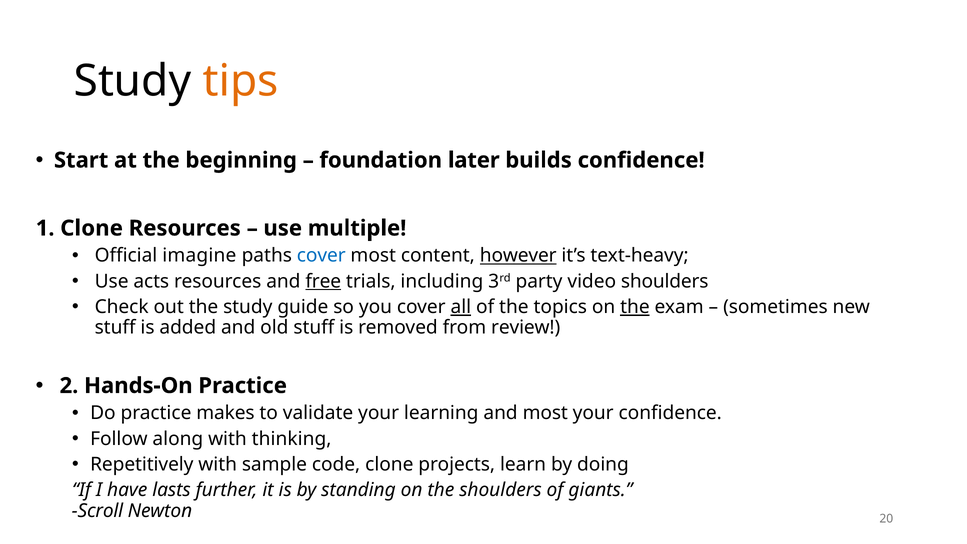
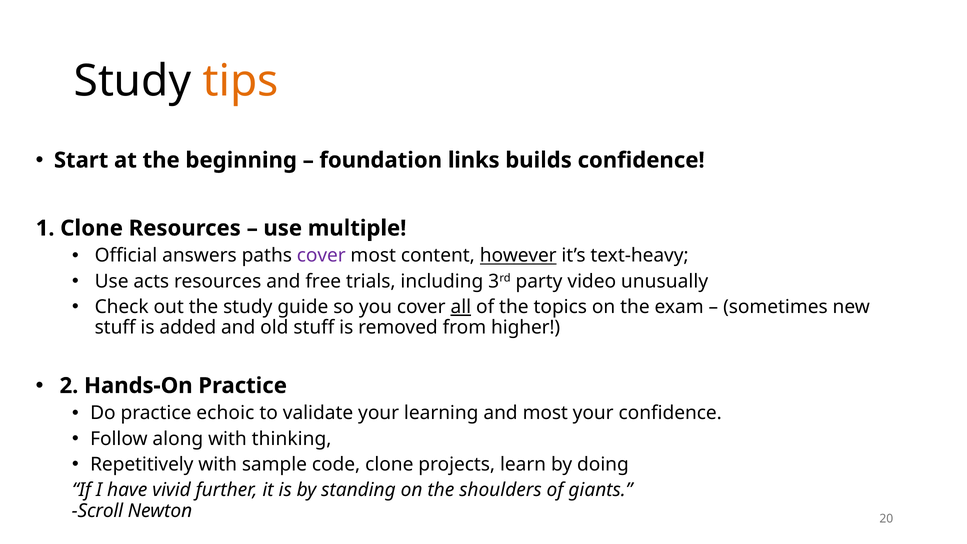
later: later -> links (474, 160)
imagine: imagine -> answers (199, 256)
cover colour: blue -> purple (321, 256)
free underline: present -> none (323, 281)
video shoulders: shoulders -> unusually (665, 281)
the underline: present -> none (635, 307)
review: review -> higher (526, 328)
makes: makes -> echoic (225, 413)
lasts: lasts -> vivid (172, 490)
